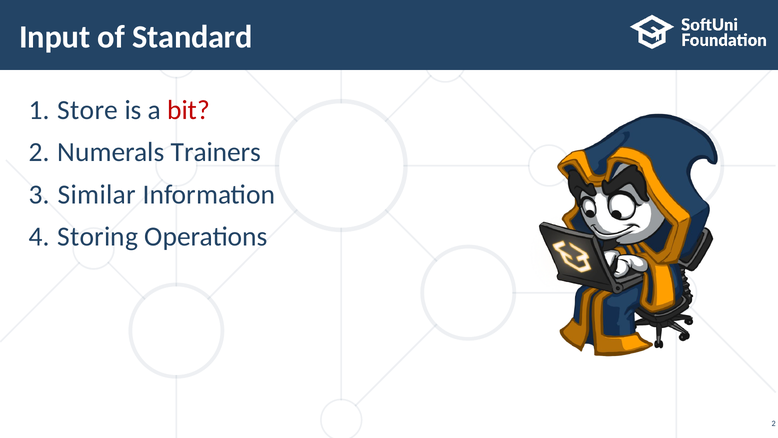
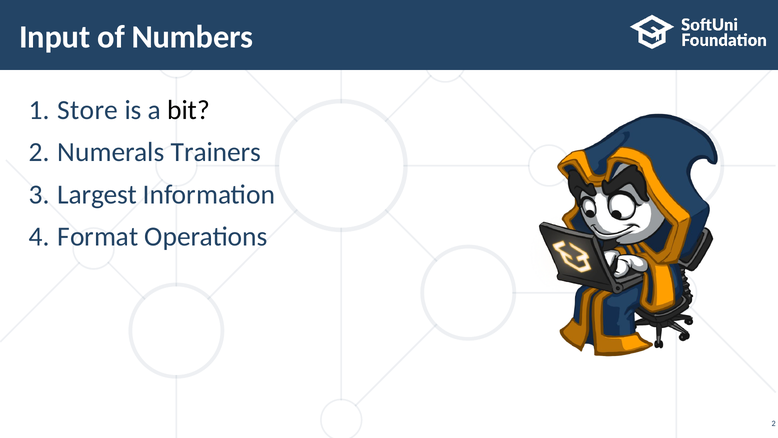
Standard: Standard -> Numbers (193, 37)
bit colour: red -> black (189, 110)
Similar: Similar -> Largest (97, 194)
Storing: Storing -> Format (98, 236)
